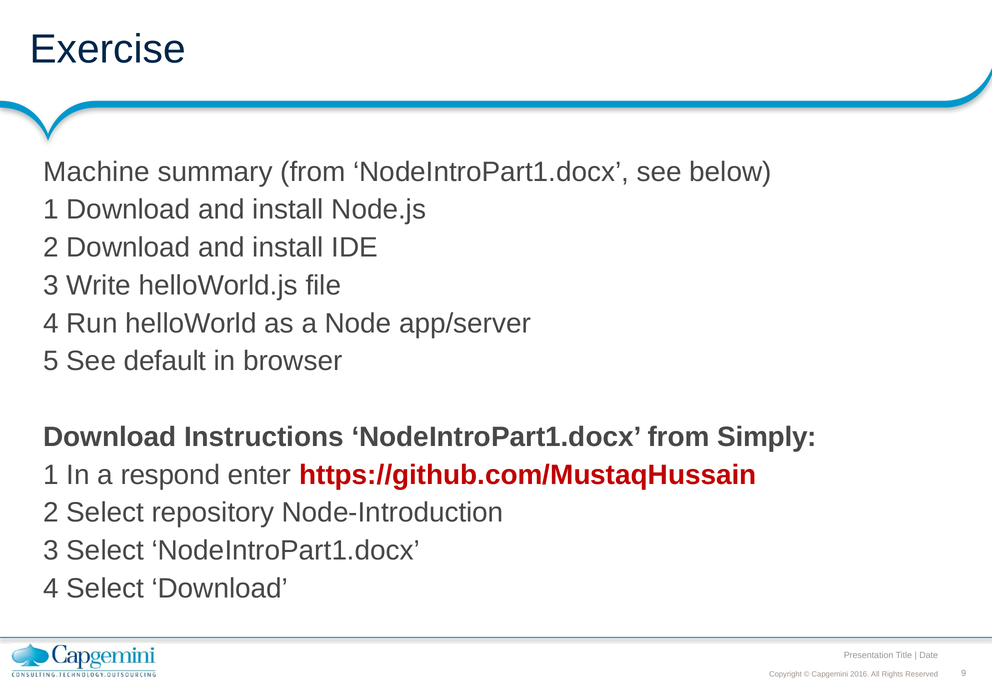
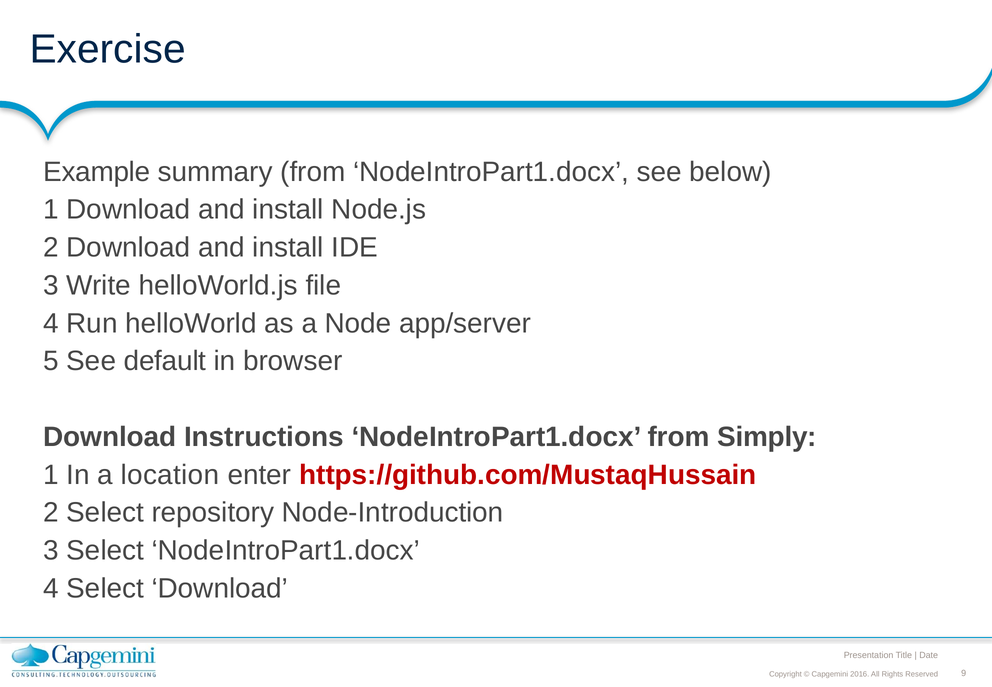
Machine: Machine -> Example (97, 172)
respond: respond -> location (170, 475)
